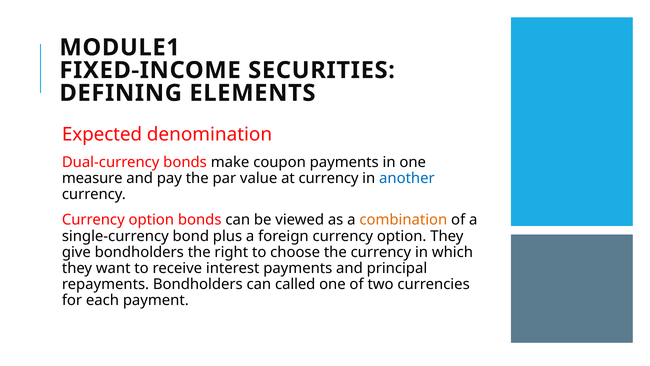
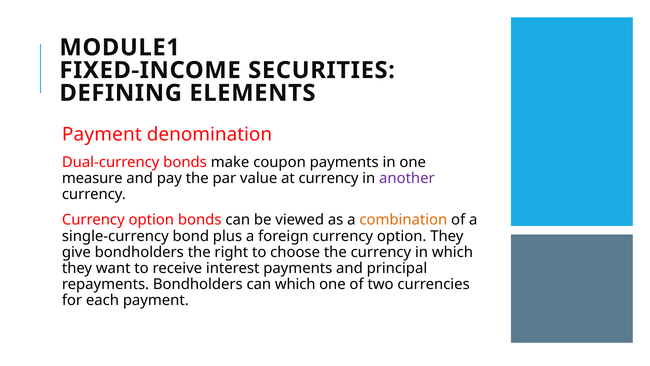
Expected: Expected -> Payment (102, 134)
another colour: blue -> purple (407, 178)
can called: called -> which (295, 284)
